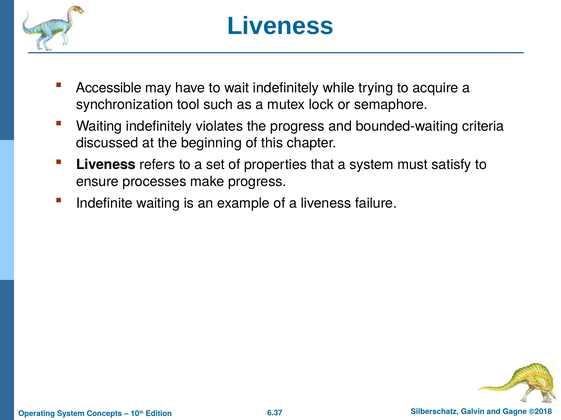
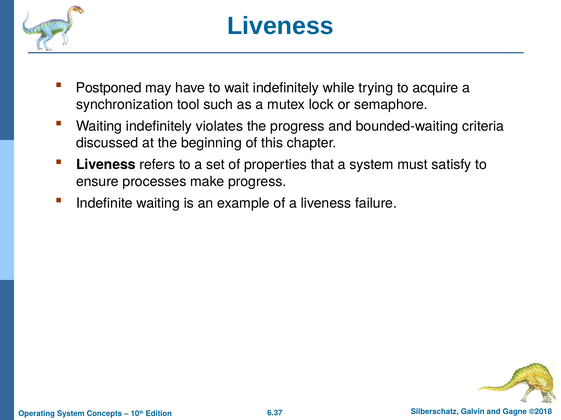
Accessible: Accessible -> Postponed (109, 88)
